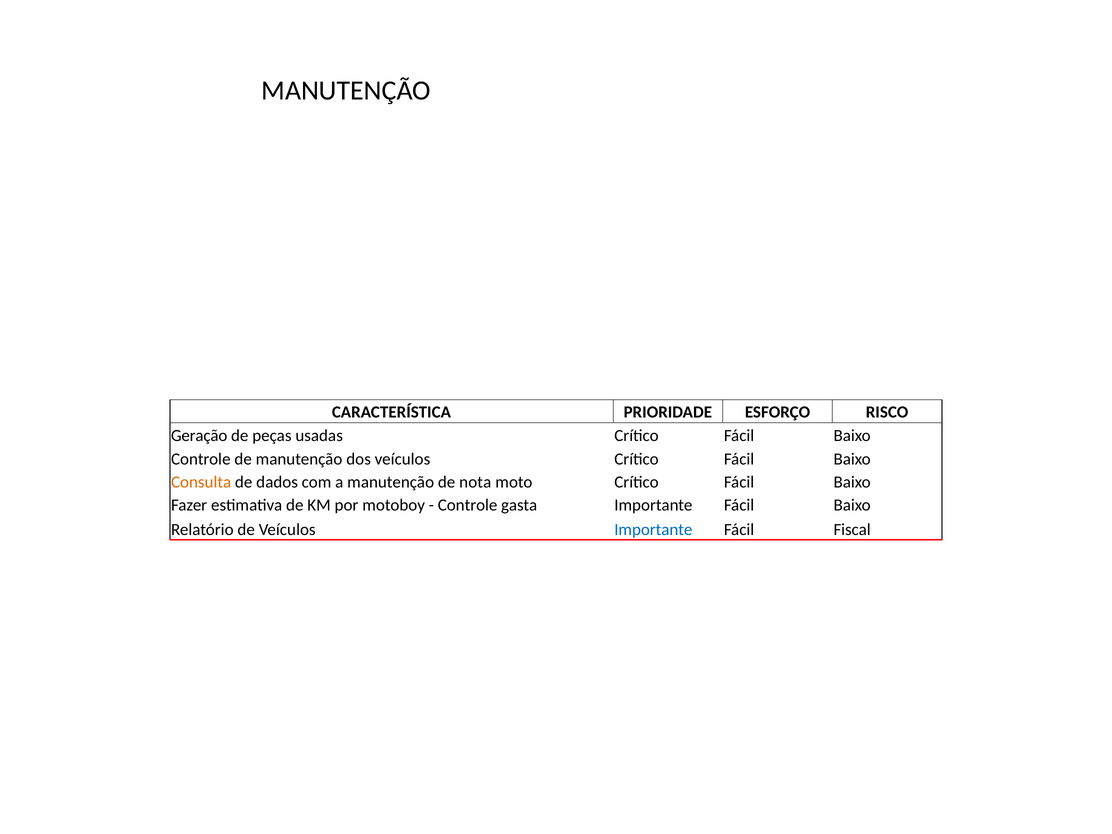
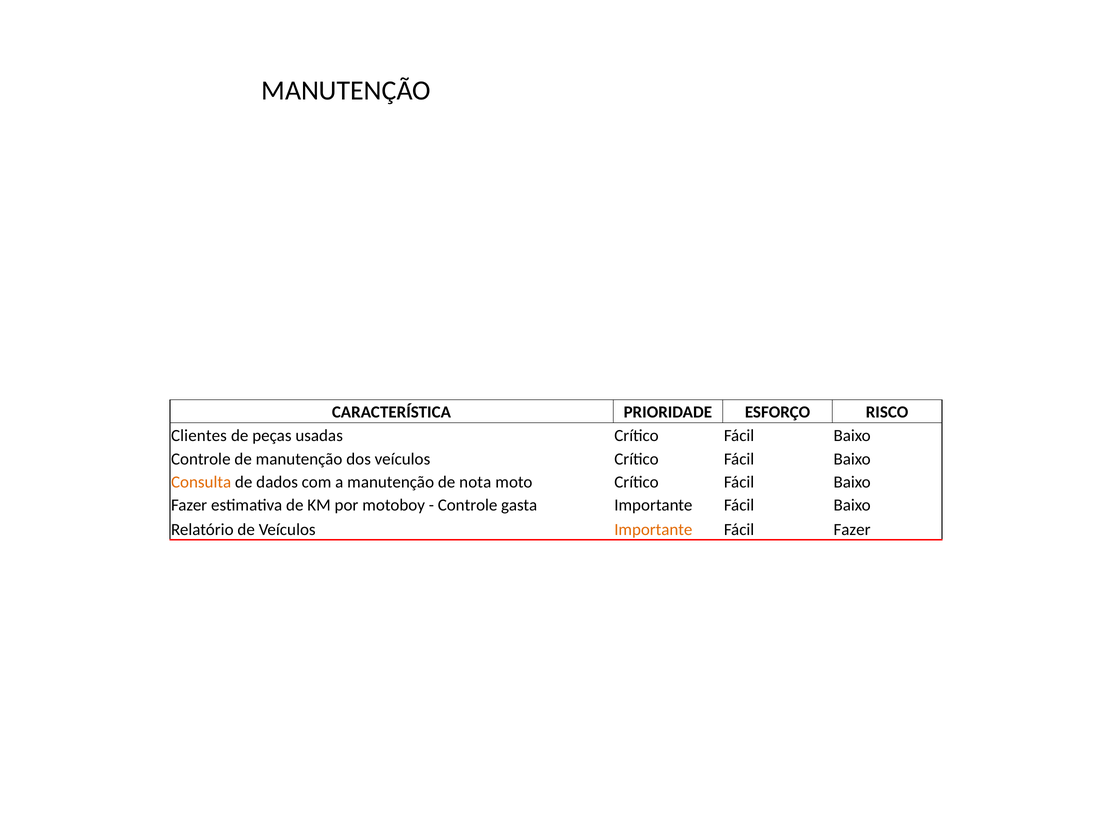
Geração: Geração -> Clientes (199, 436)
Importante colour: blue -> orange (653, 530)
Fácil Fiscal: Fiscal -> Fazer (852, 530)
